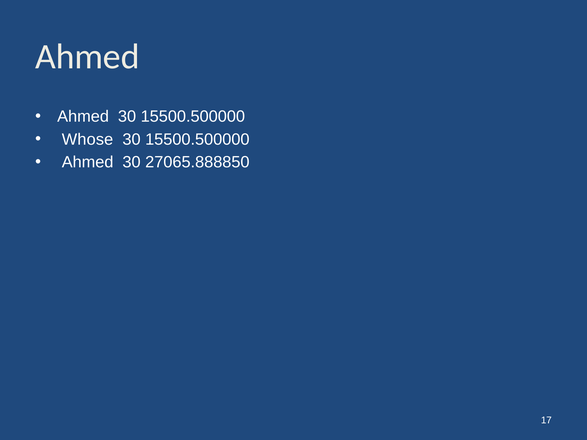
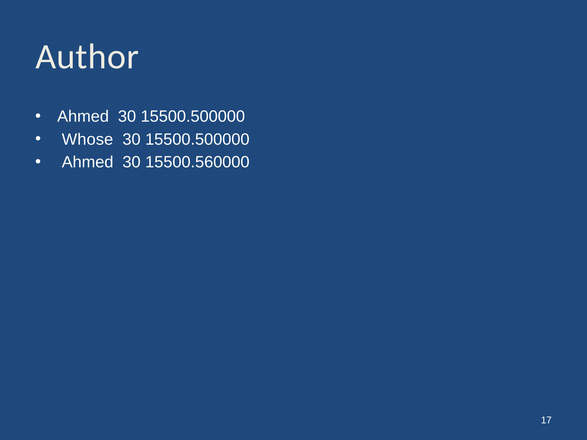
Ahmed: Ahmed -> Author (87, 57)
27065.888850: 27065.888850 -> 15500.560000 (197, 162)
